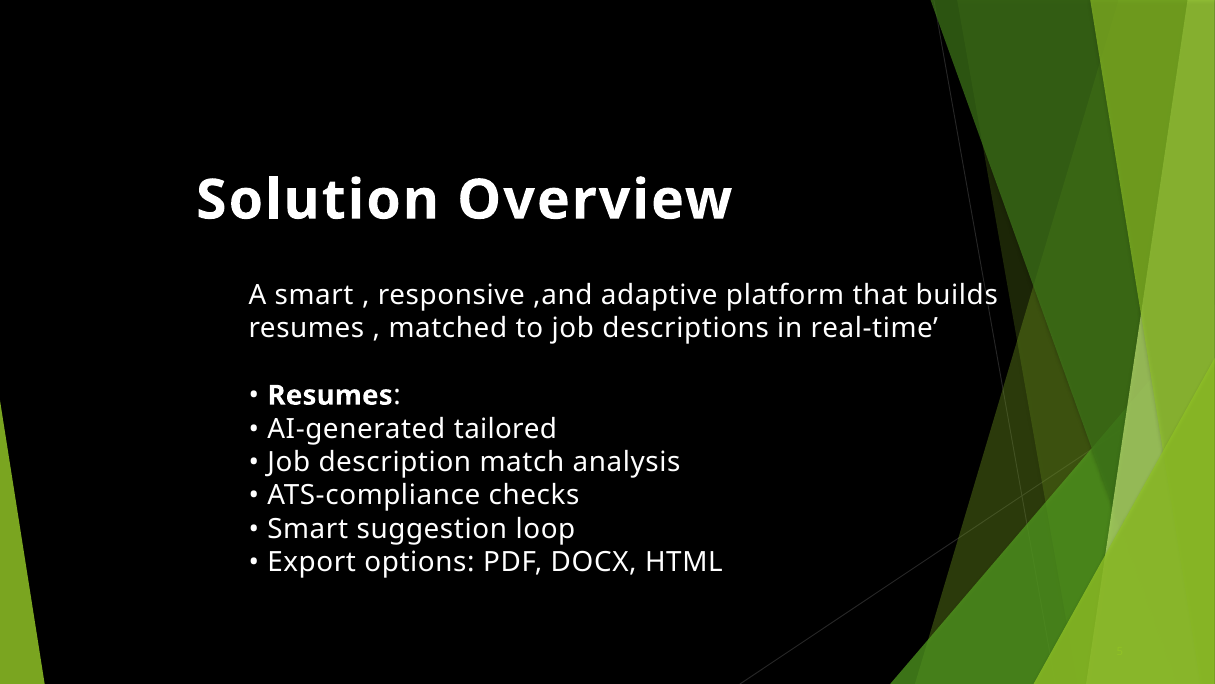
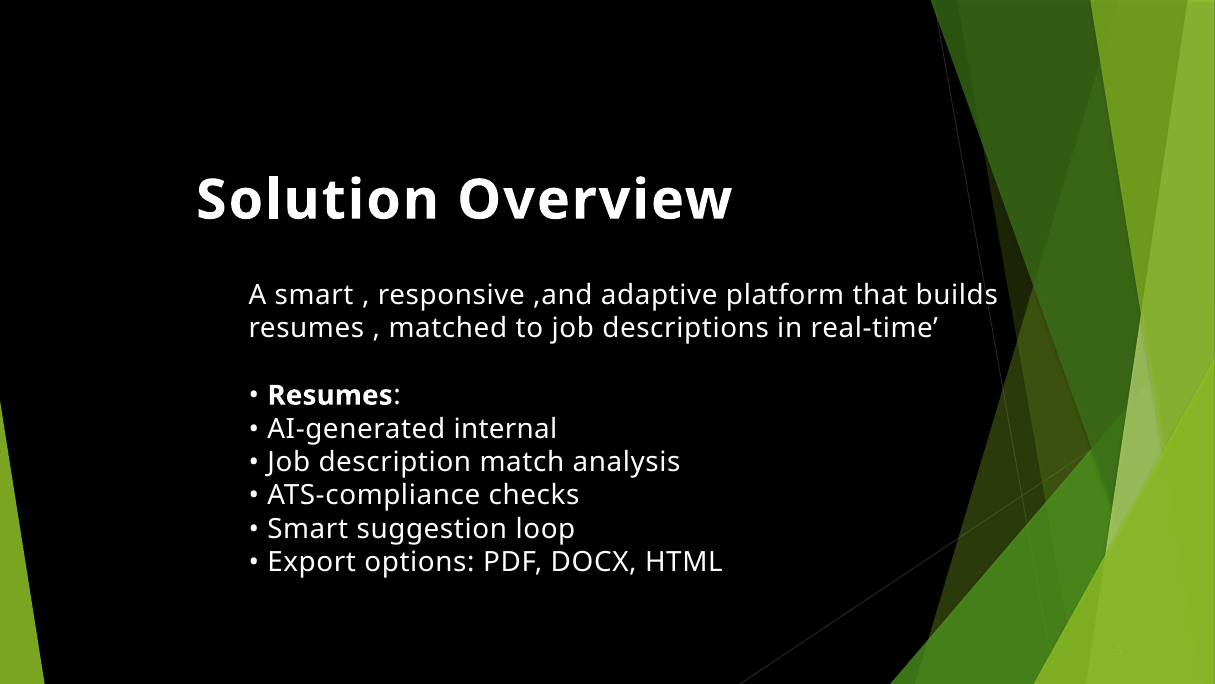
tailored: tailored -> internal (505, 429)
